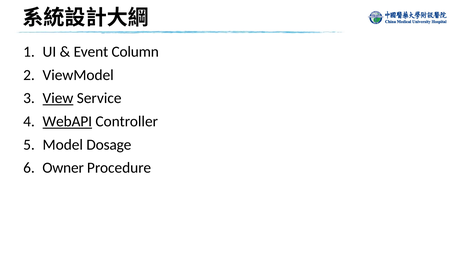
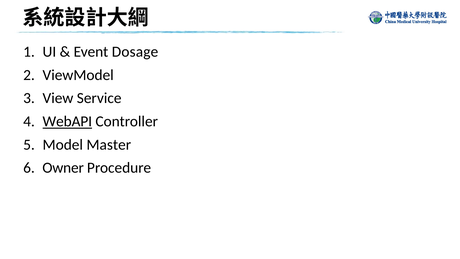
Column: Column -> Dosage (135, 52)
View underline: present -> none (58, 98)
Dosage: Dosage -> Master (109, 145)
